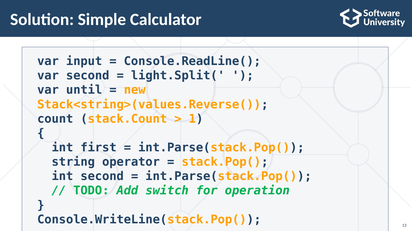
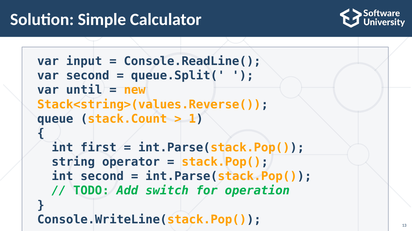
light.Split(: light.Split( -> queue.Split( (178, 76)
count: count -> queue (55, 119)
